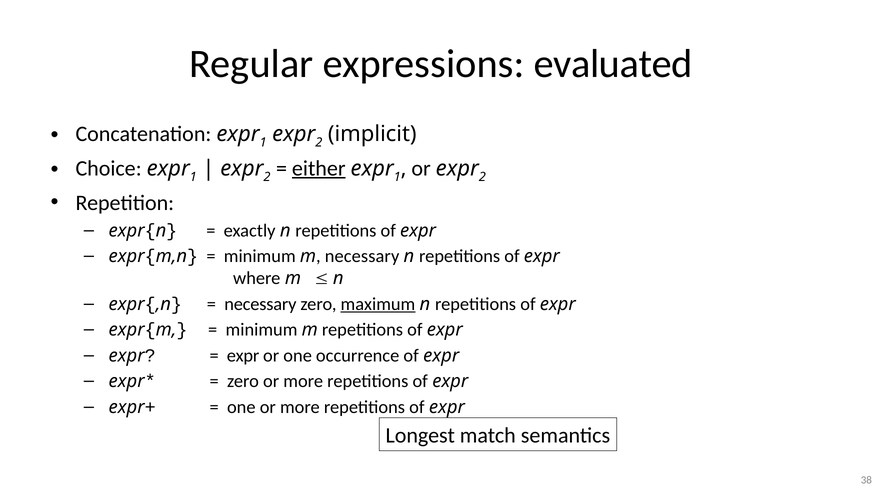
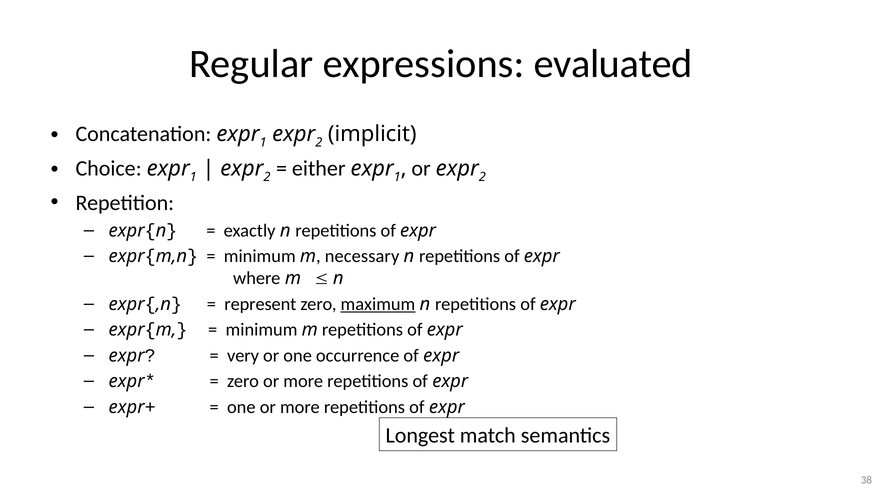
either underline: present -> none (319, 168)
necessary: necessary -> represent (260, 304)
expr: expr -> very (243, 356)
